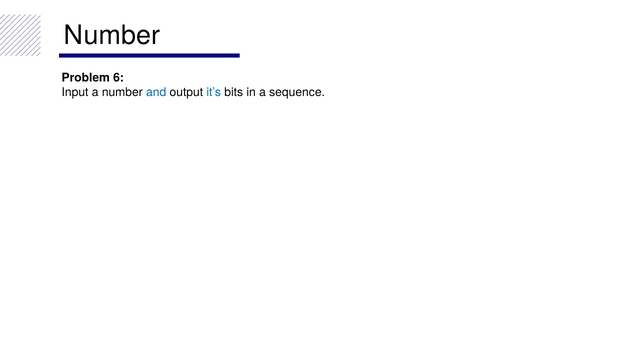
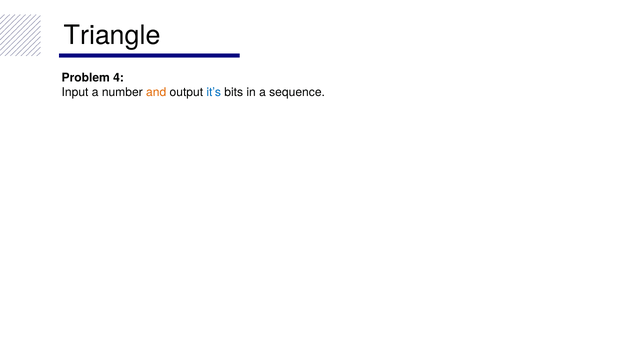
Number: Number -> Triangle (112, 35)
6: 6 -> 4 (119, 78)
and colour: blue -> orange (156, 92)
